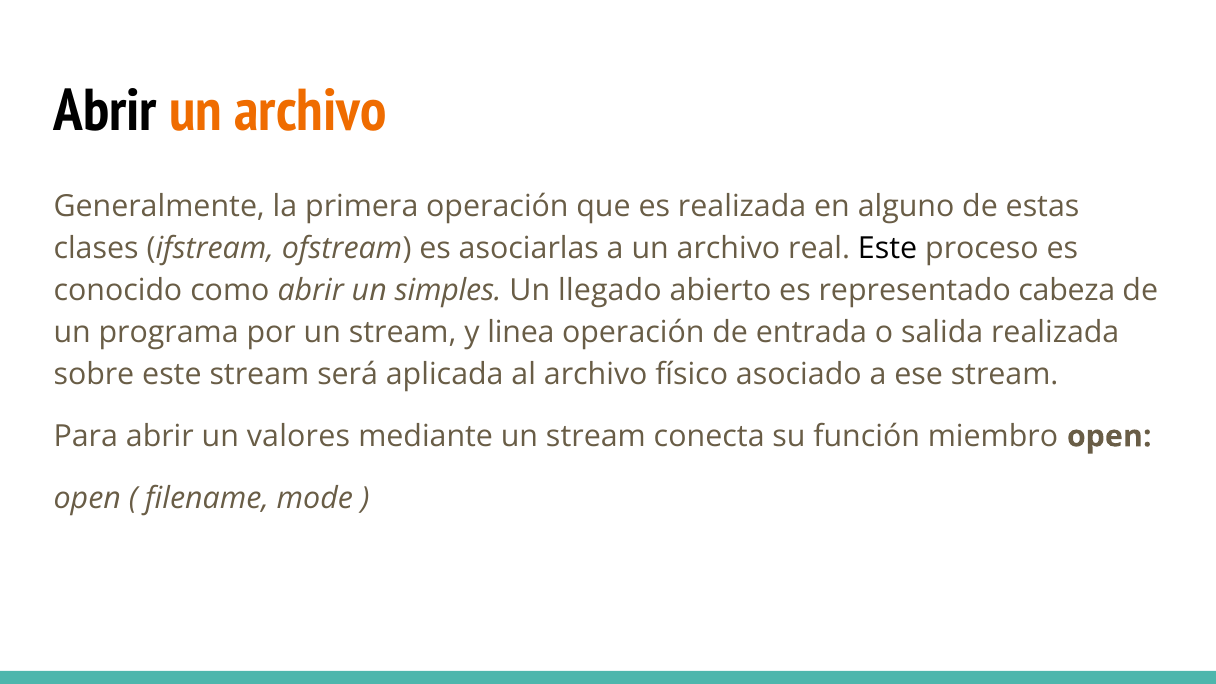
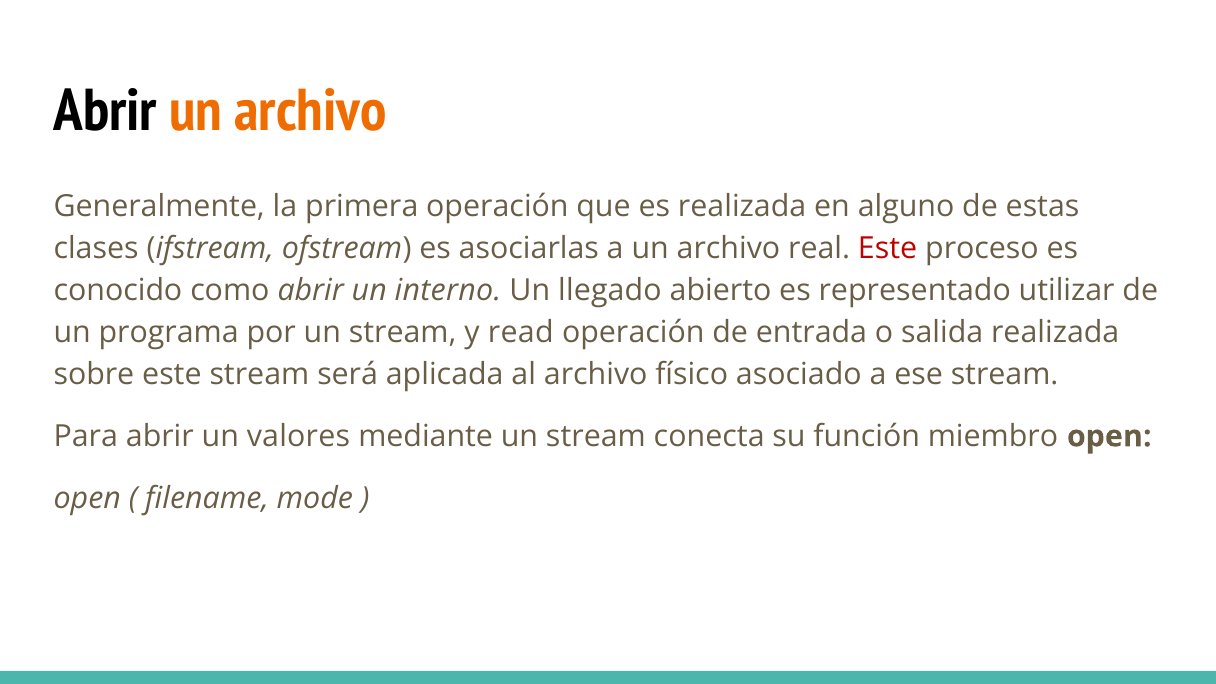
Este colour: black -> red (888, 248)
simples: simples -> interno (448, 290)
cabeza: cabeza -> utilizar (1067, 290)
linea: linea -> read (521, 332)
